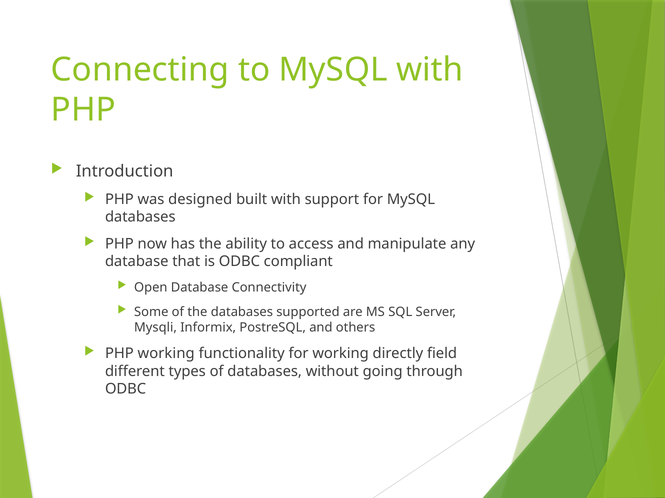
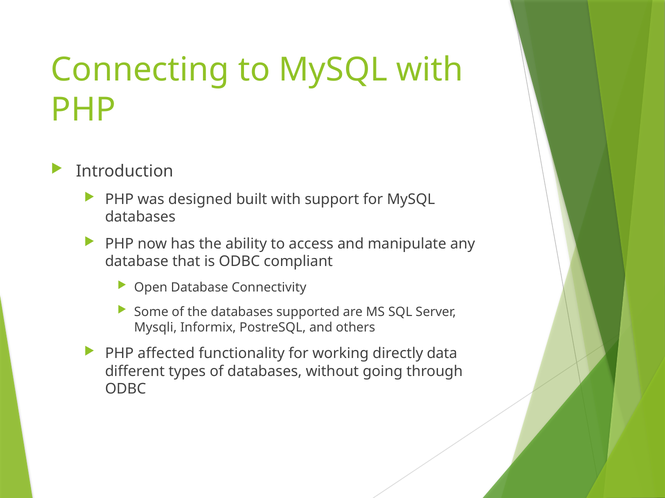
PHP working: working -> affected (166, 354)
field: field -> data (442, 354)
